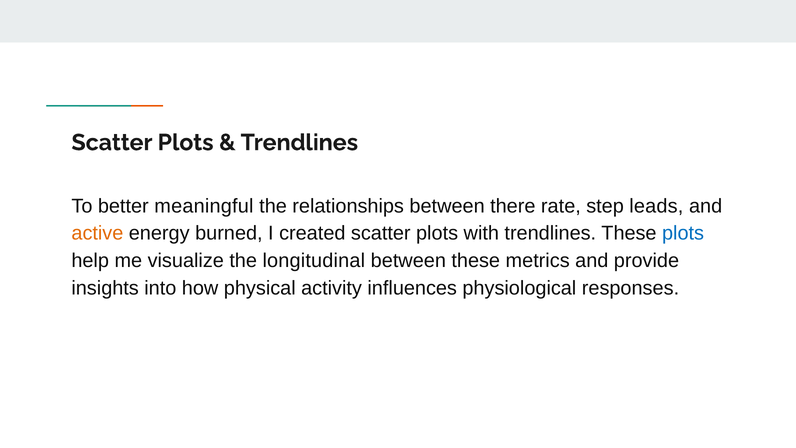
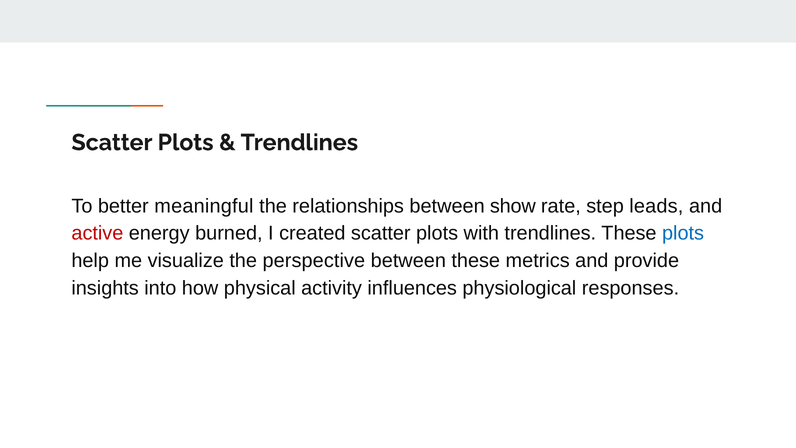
there: there -> show (513, 206)
active colour: orange -> red (97, 233)
longitudinal: longitudinal -> perspective (314, 261)
